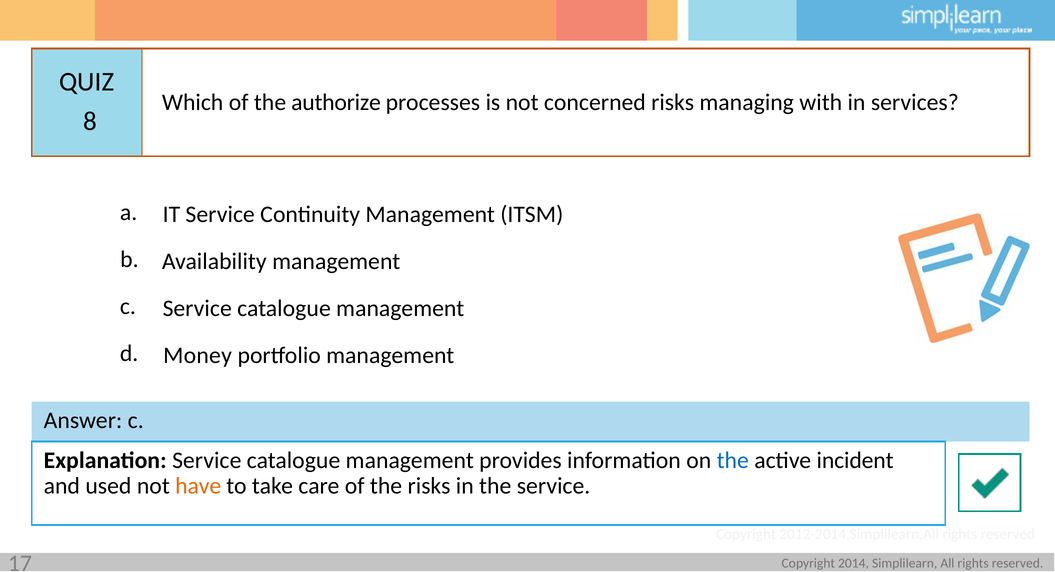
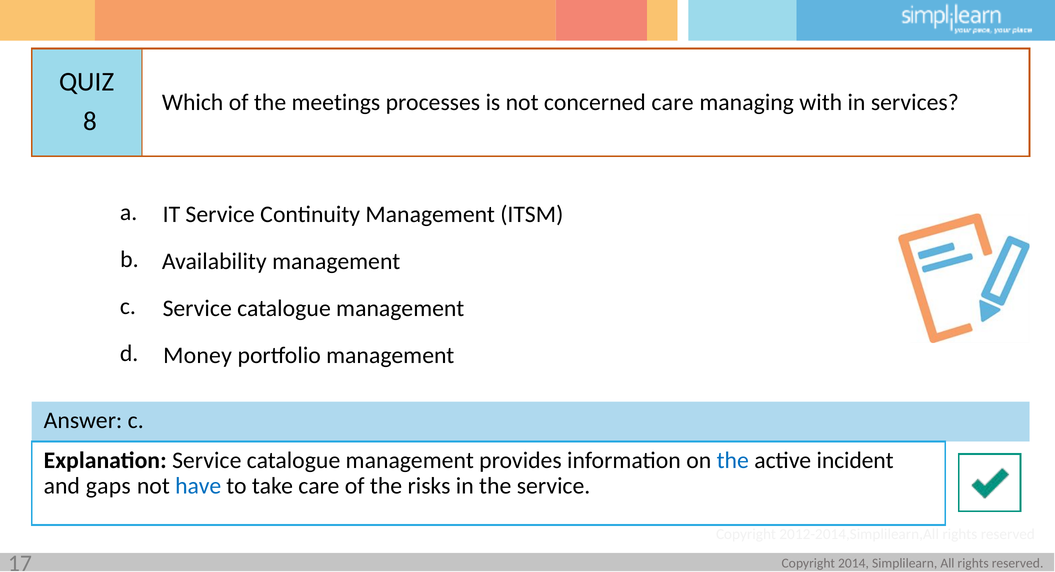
authorize: authorize -> meetings (336, 103)
concerned risks: risks -> care (672, 103)
used: used -> gaps (108, 486)
have colour: orange -> blue (198, 486)
